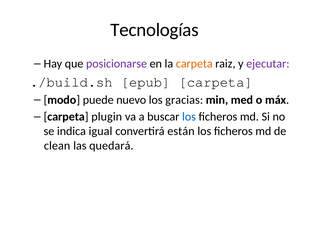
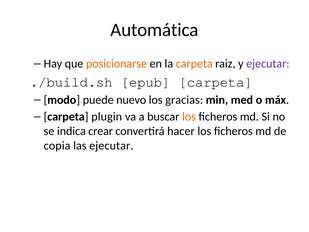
Tecnologías: Tecnologías -> Automática (154, 30)
posicionarse colour: purple -> orange (117, 64)
los colour: blue -> orange (189, 117)
igual: igual -> crear (101, 131)
están: están -> hacer (181, 131)
clean: clean -> copia (57, 145)
las quedará: quedará -> ejecutar (111, 145)
